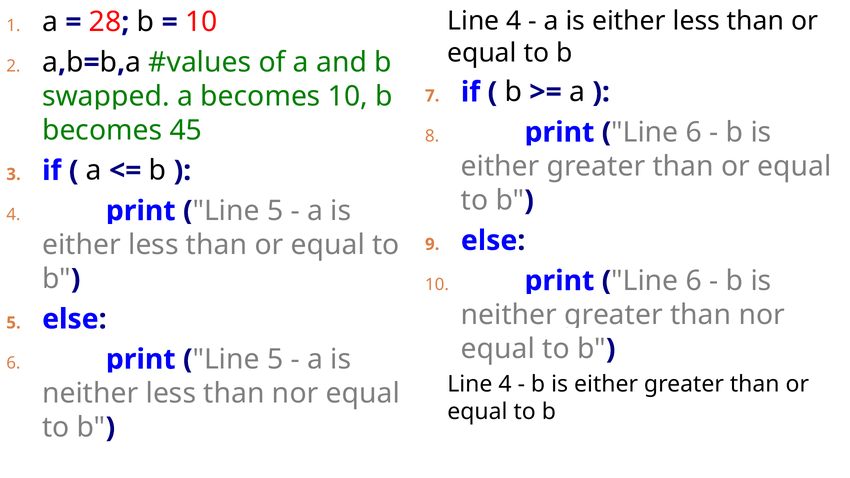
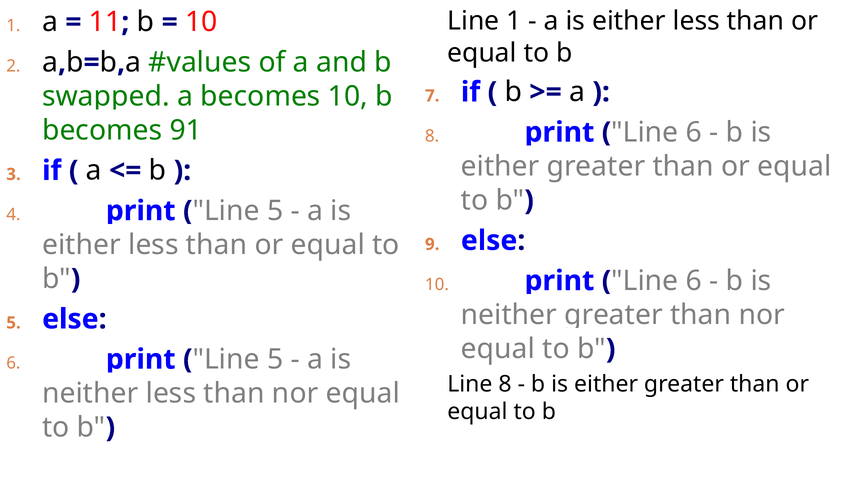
4: 4 -> 1 (514, 21)
28: 28 -> 11 (105, 22)
45: 45 -> 91 (186, 130)
4: 4 -> 8 (505, 384)
